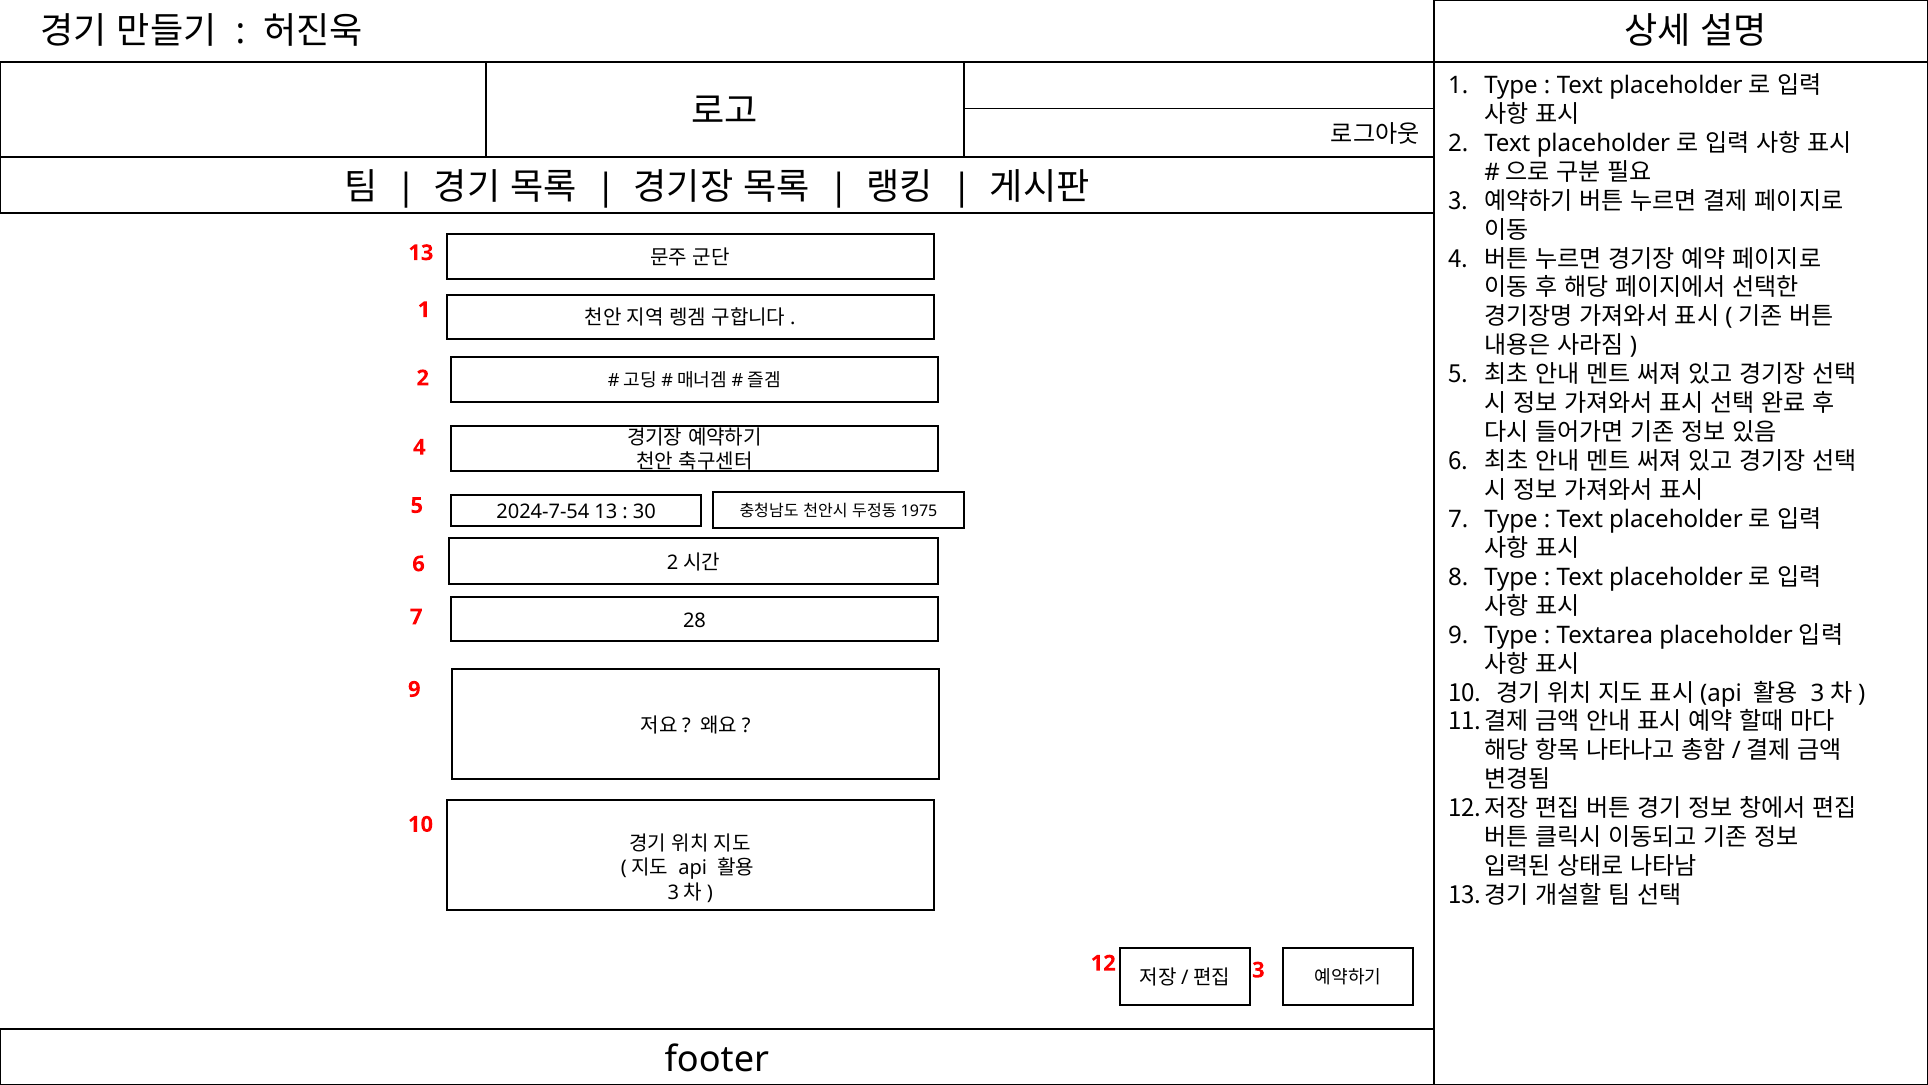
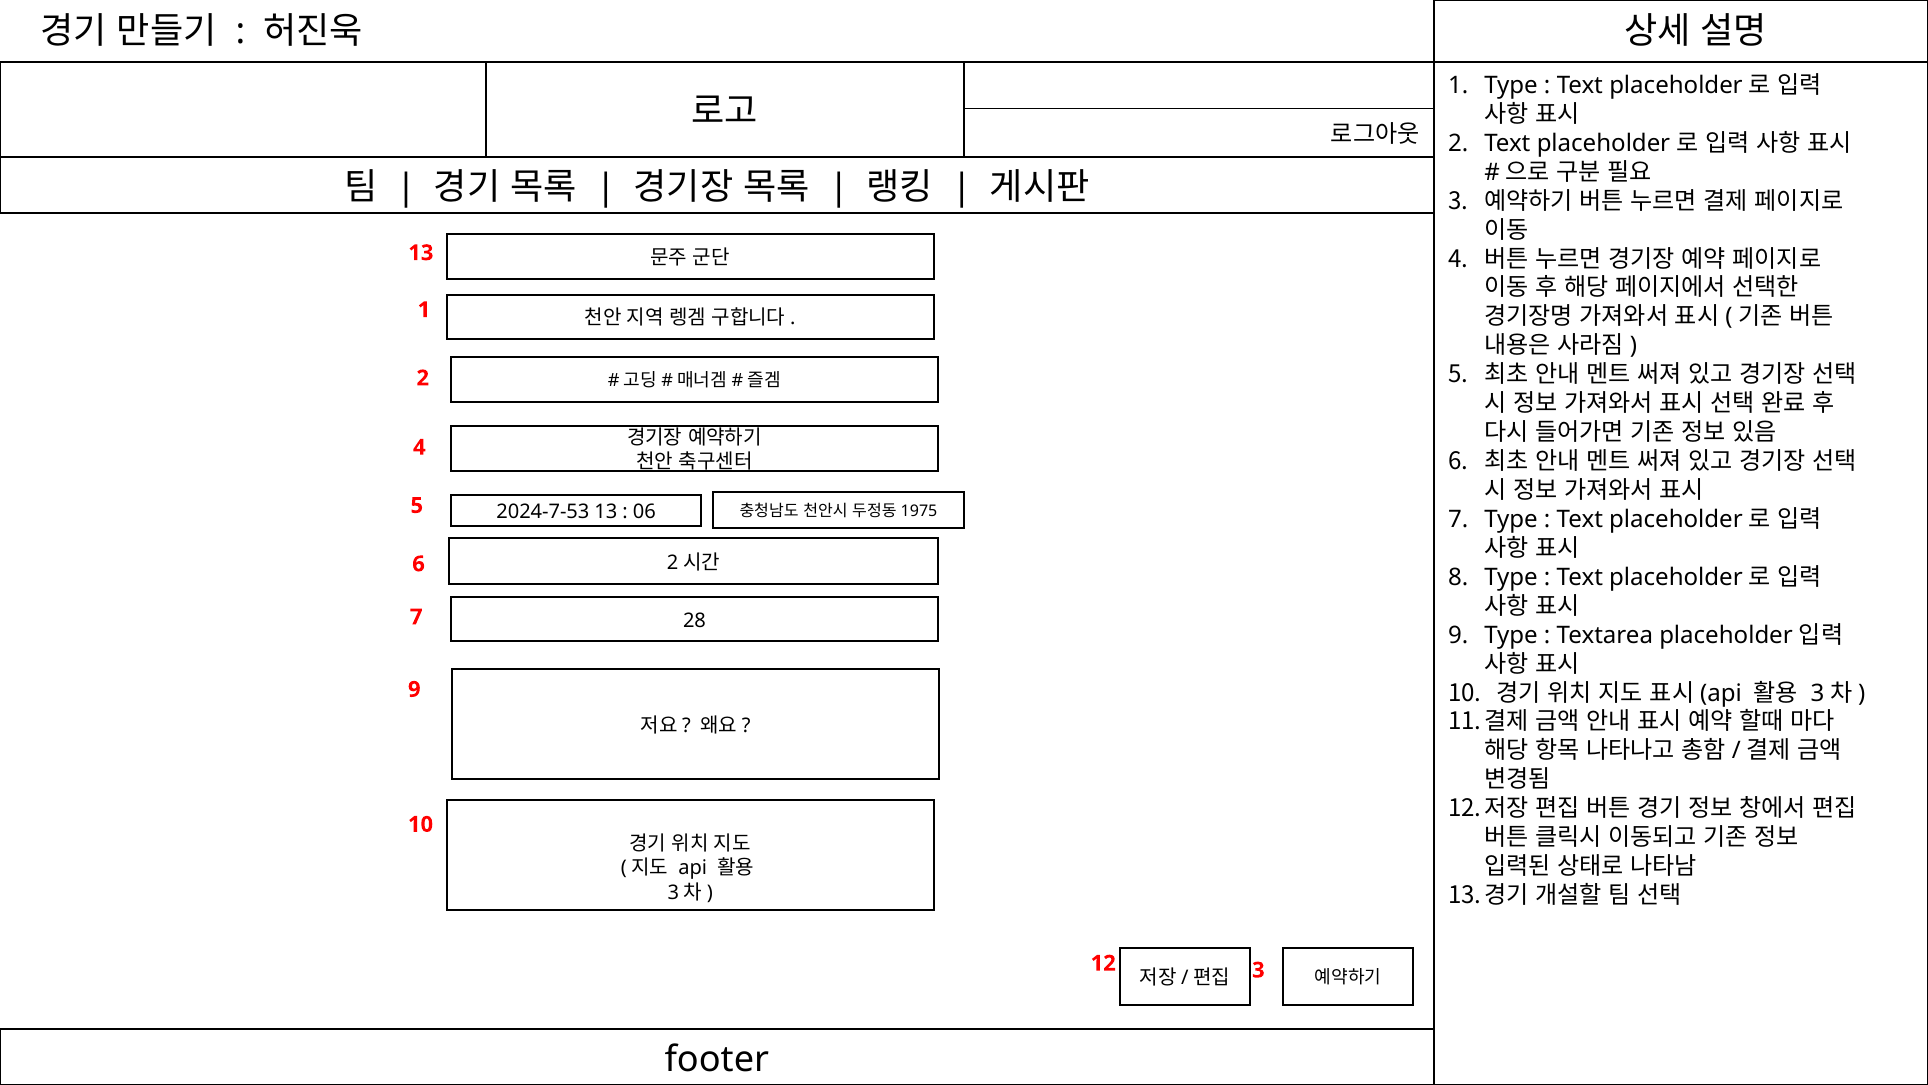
2024-7-54: 2024-7-54 -> 2024-7-53 (543, 512)
30: 30 -> 06 (644, 512)
